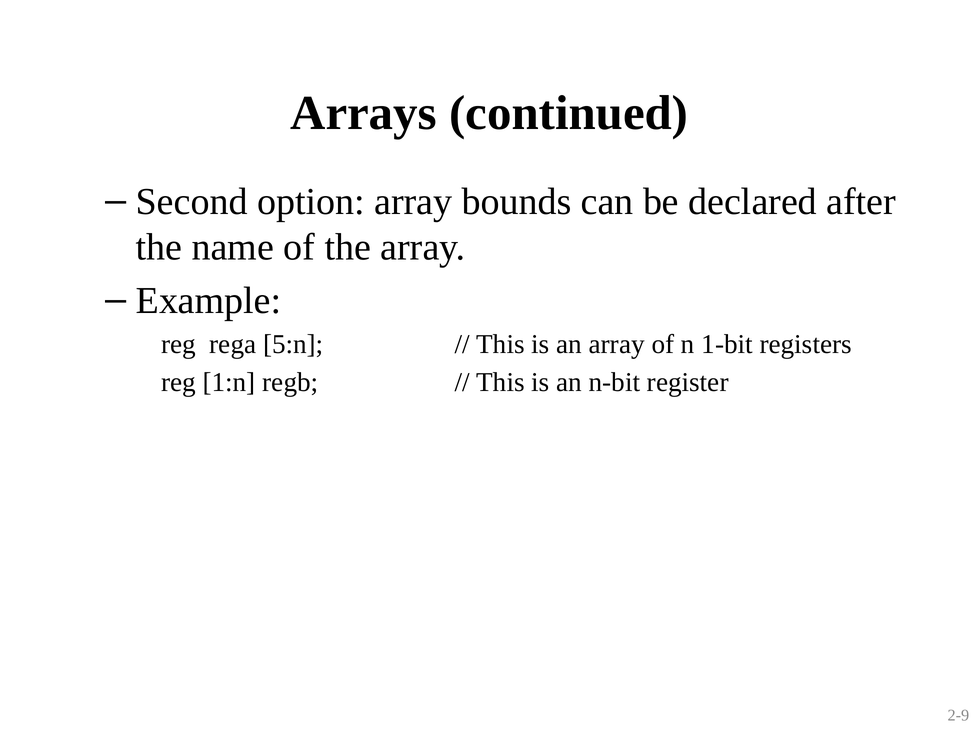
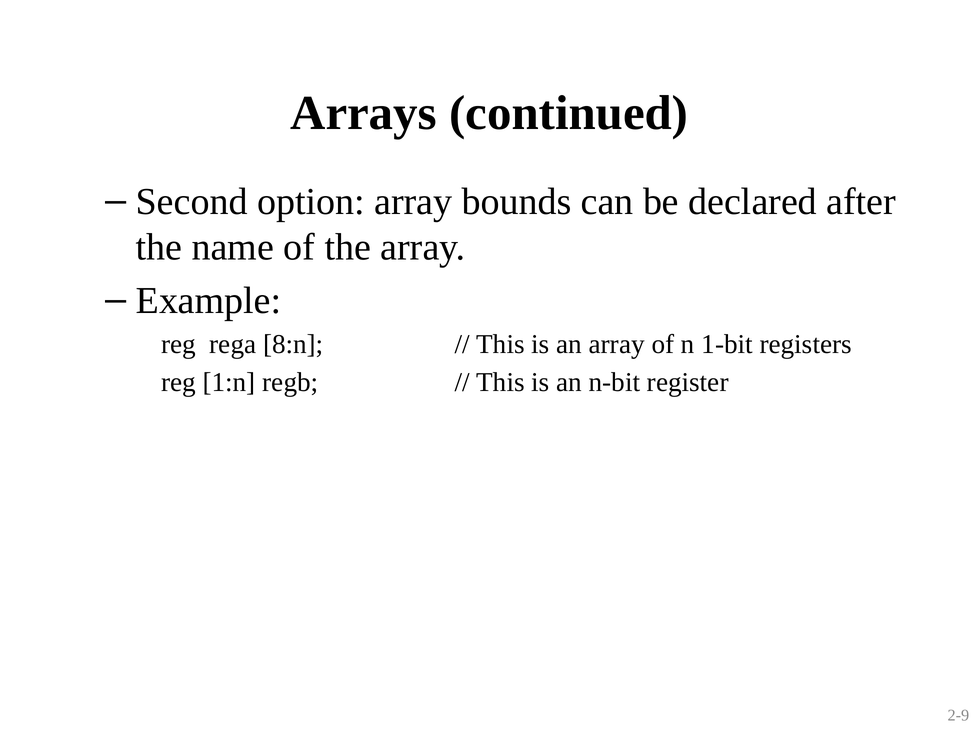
5:n: 5:n -> 8:n (293, 345)
